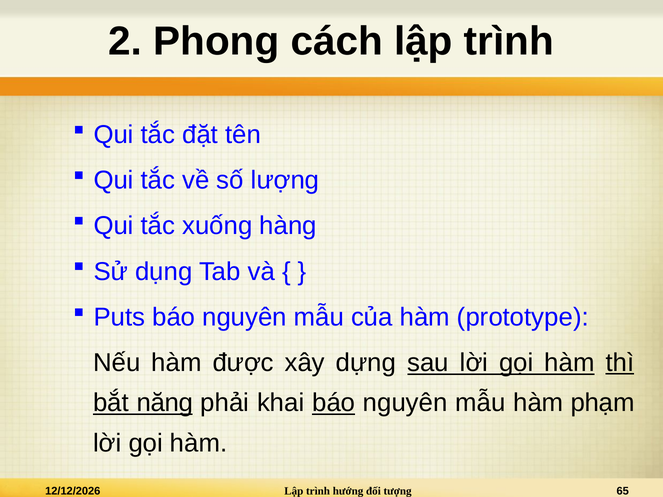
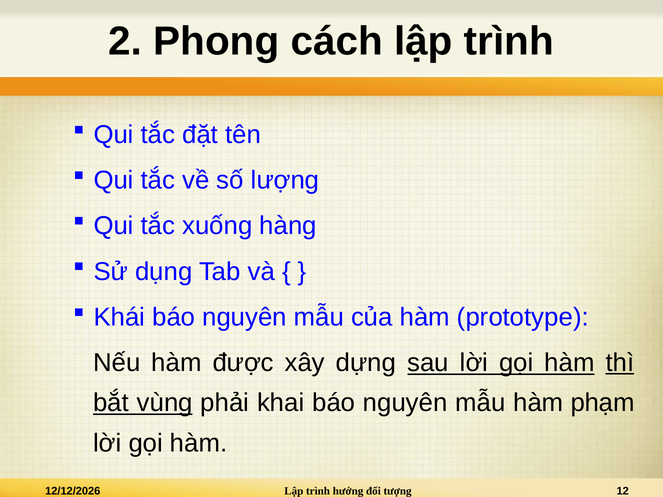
Puts: Puts -> Khái (119, 317)
năng: năng -> vùng (165, 403)
báo underline: present -> none (334, 403)
65: 65 -> 12 (623, 491)
